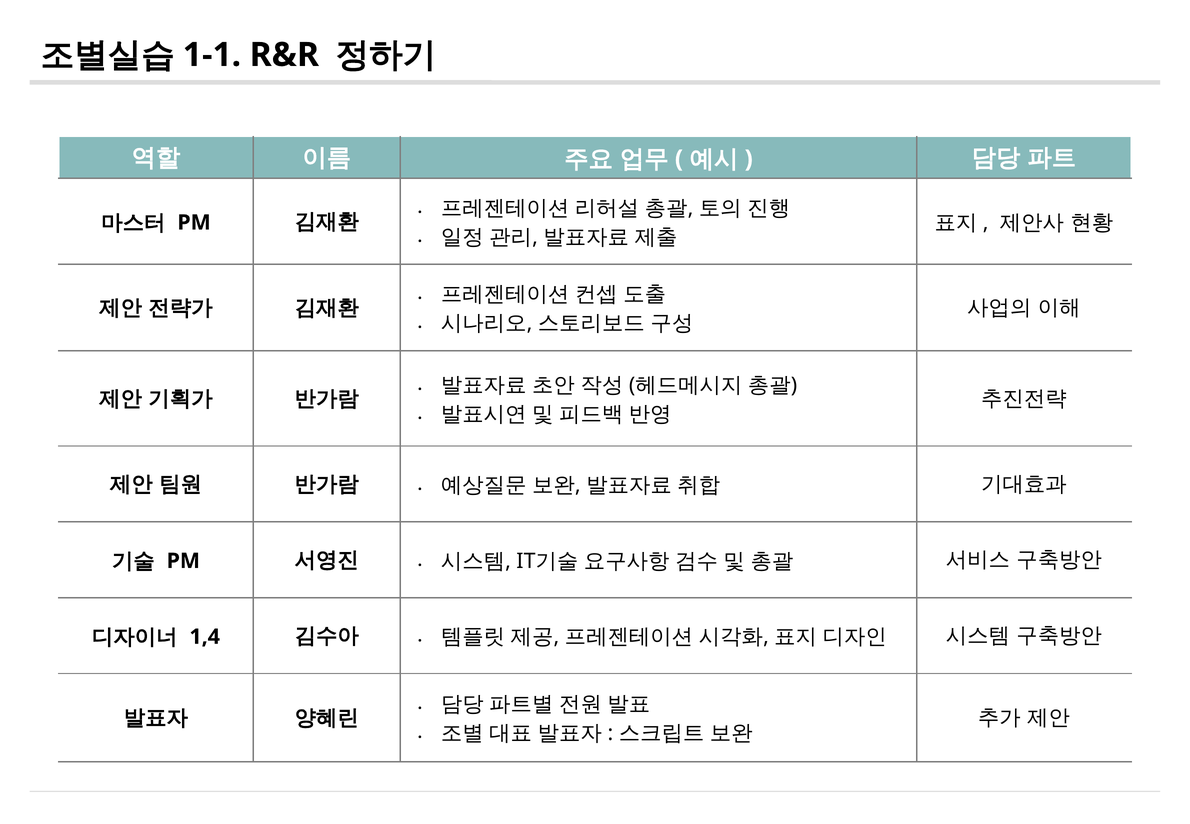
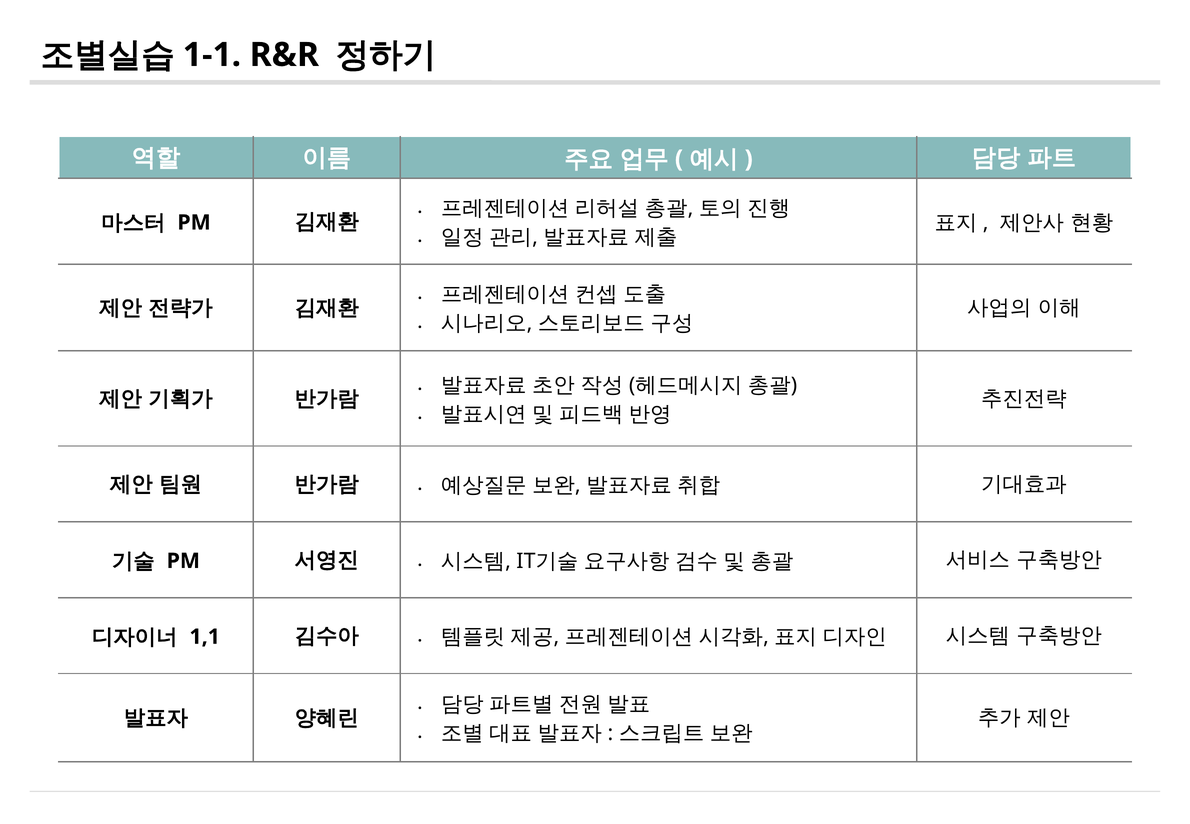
1,4: 1,4 -> 1,1 (205, 637)
